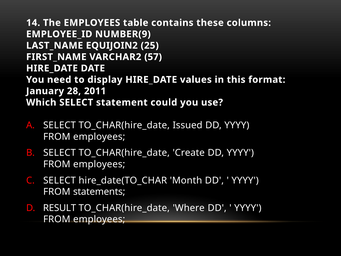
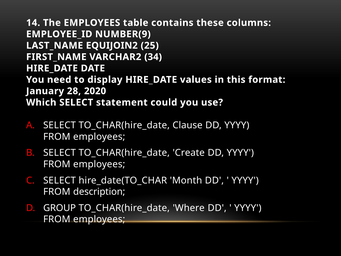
57: 57 -> 34 (153, 57)
2011: 2011 -> 2020 (95, 91)
Issued: Issued -> Clause (188, 125)
statements: statements -> description (99, 192)
RESULT: RESULT -> GROUP (60, 208)
